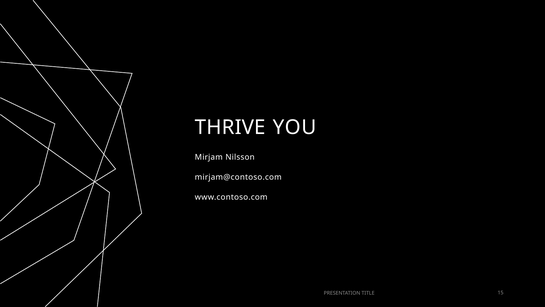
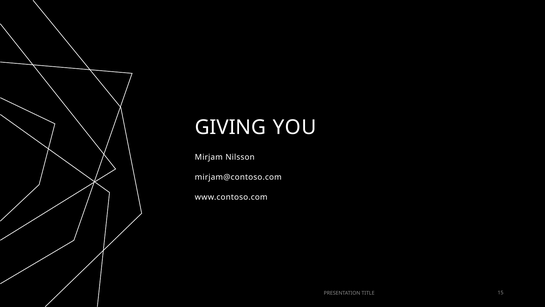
THRIVE: THRIVE -> GIVING (230, 127)
